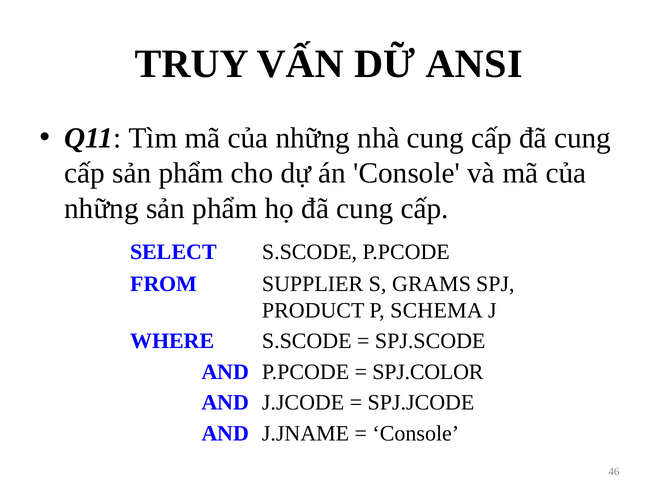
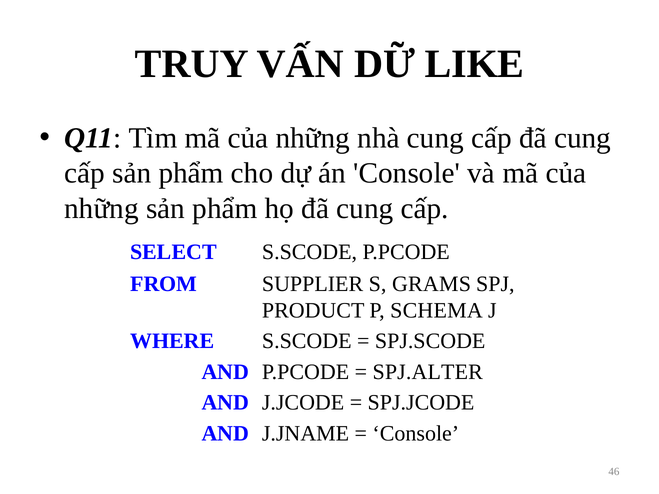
ANSI: ANSI -> LIKE (475, 64)
SPJ.COLOR: SPJ.COLOR -> SPJ.ALTER (428, 372)
